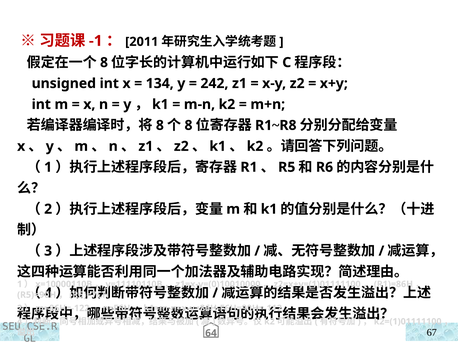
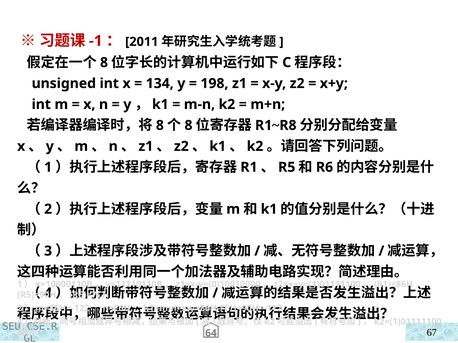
242: 242 -> 198 (214, 84)
